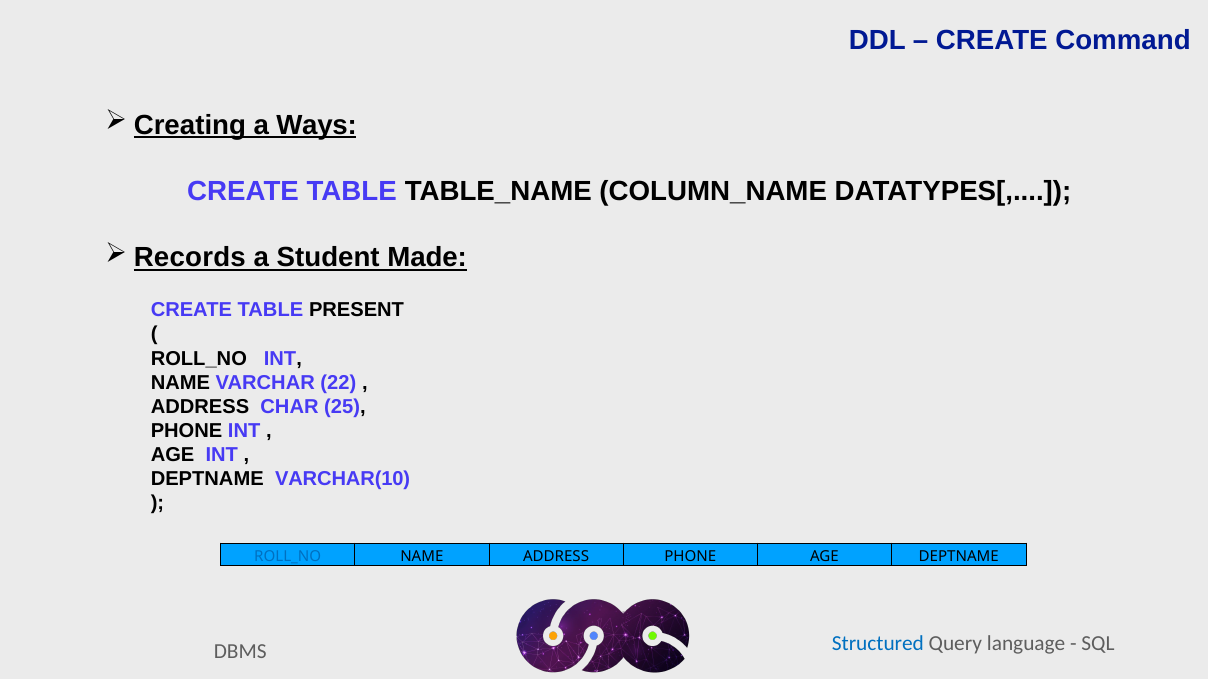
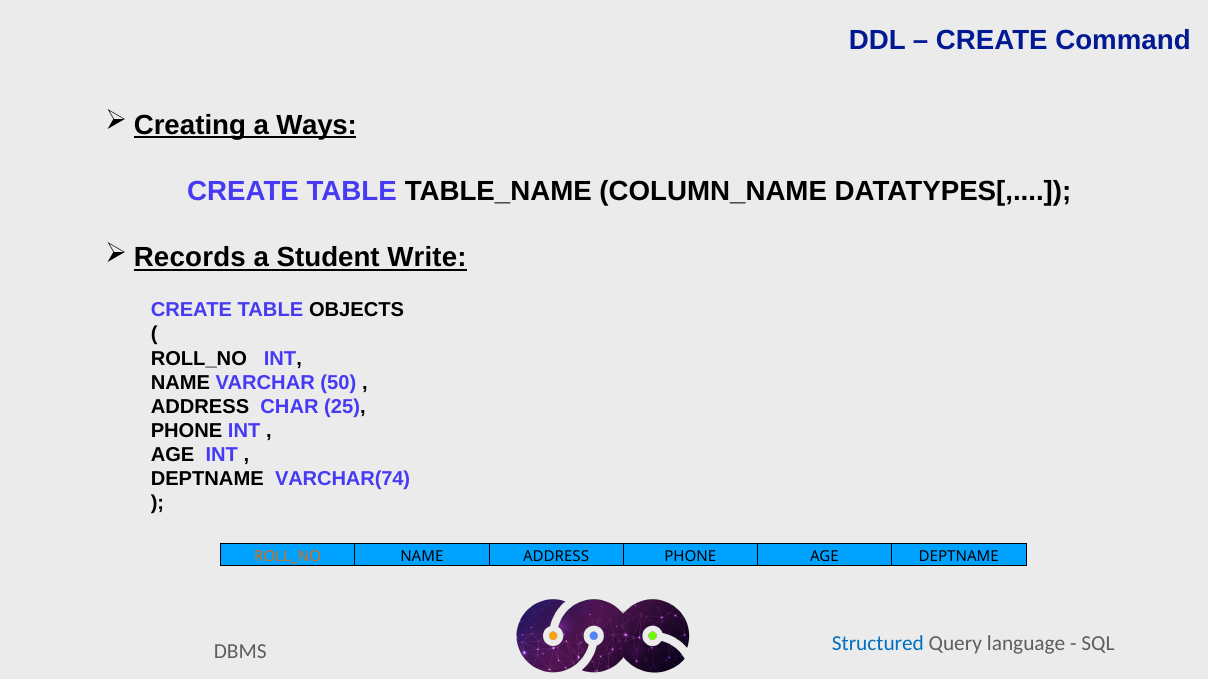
Made: Made -> Write (427, 258)
PRESENT: PRESENT -> OBJECTS (357, 310)
22: 22 -> 50 (338, 383)
VARCHAR(10: VARCHAR(10 -> VARCHAR(74 (343, 479)
ROLL_NO colour: blue -> orange (288, 557)
